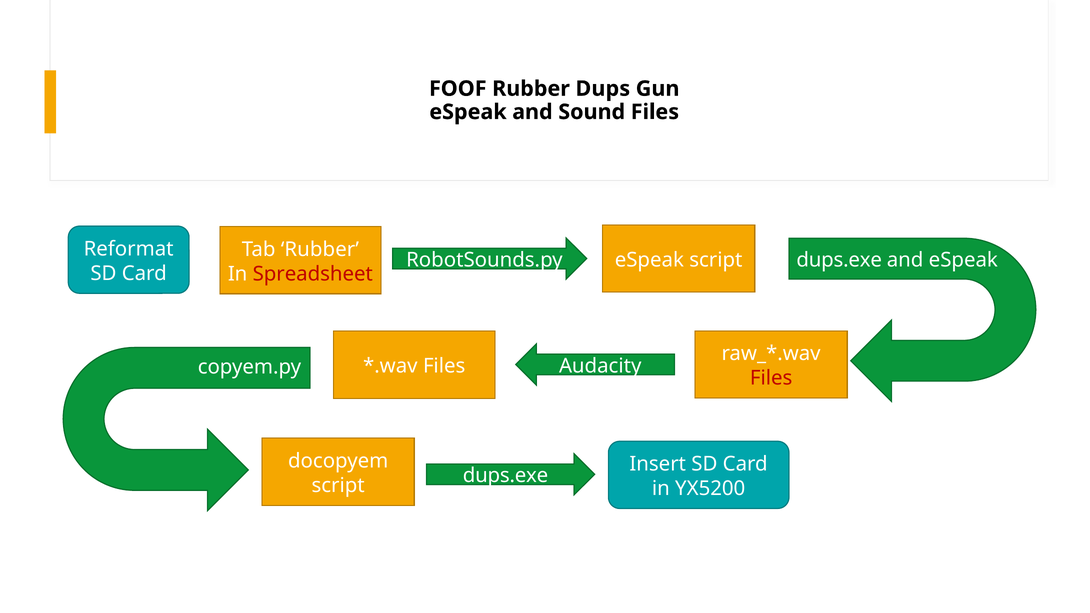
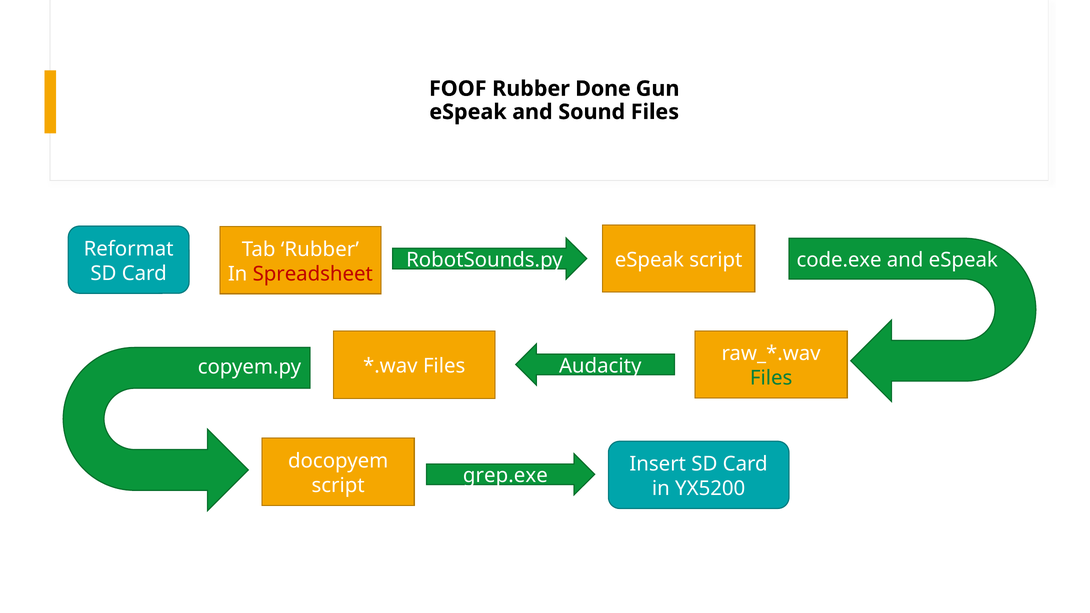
Dups: Dups -> Done (603, 89)
eSpeak script dups.exe: dups.exe -> code.exe (839, 260)
Files colour: red -> green (771, 378)
dups.exe: dups.exe -> grep.exe (505, 476)
